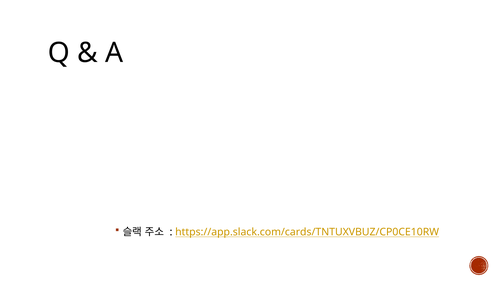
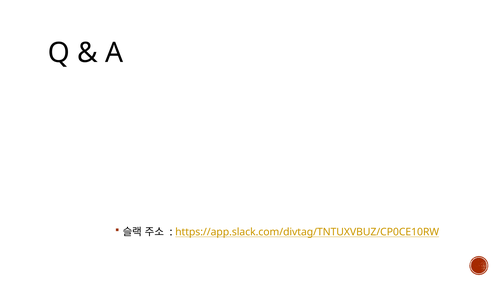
https://app.slack.com/cards/TNTUXVBUZ/CP0CE10RW: https://app.slack.com/cards/TNTUXVBUZ/CP0CE10RW -> https://app.slack.com/divtag/TNTUXVBUZ/CP0CE10RW (307, 232)
